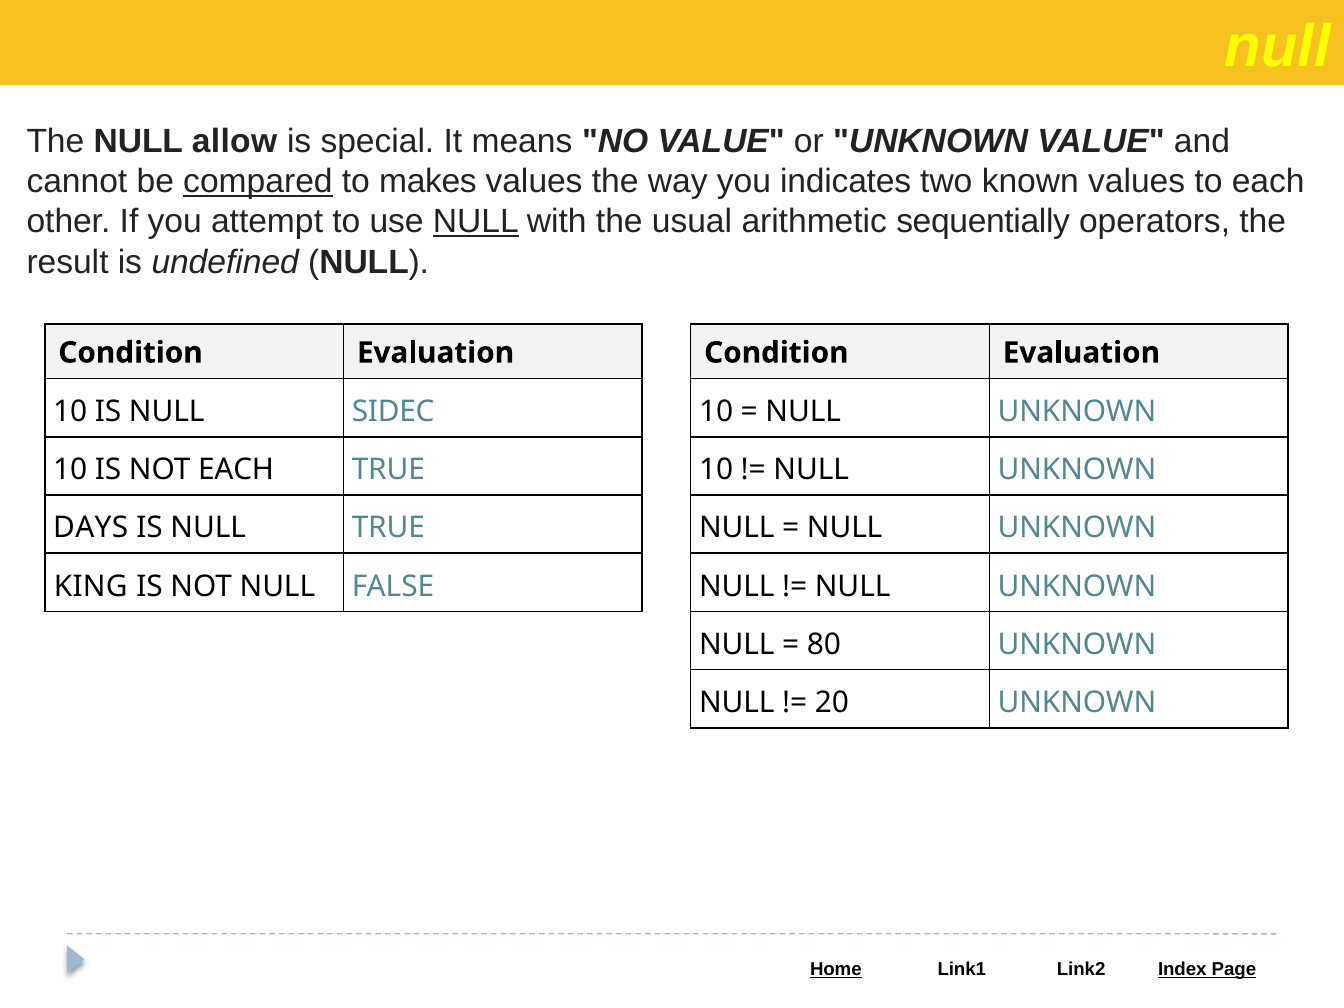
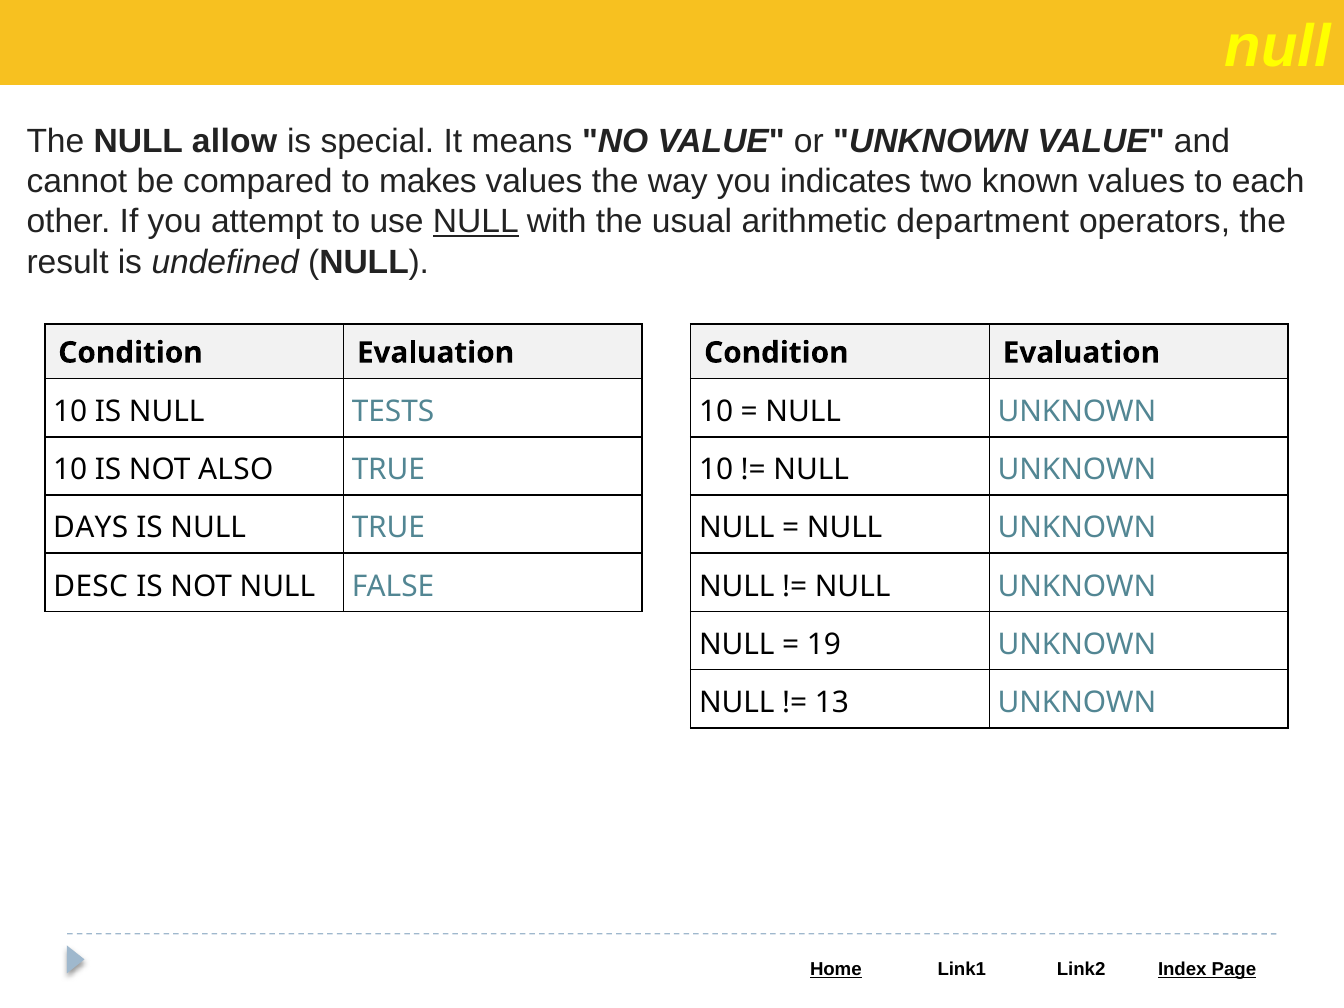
compared underline: present -> none (258, 181)
sequentially: sequentially -> department (983, 222)
SIDEC: SIDEC -> TESTS (393, 412)
NOT EACH: EACH -> ALSO (236, 470)
KING: KING -> DESC (91, 586)
80: 80 -> 19 (824, 644)
20: 20 -> 13 (832, 703)
